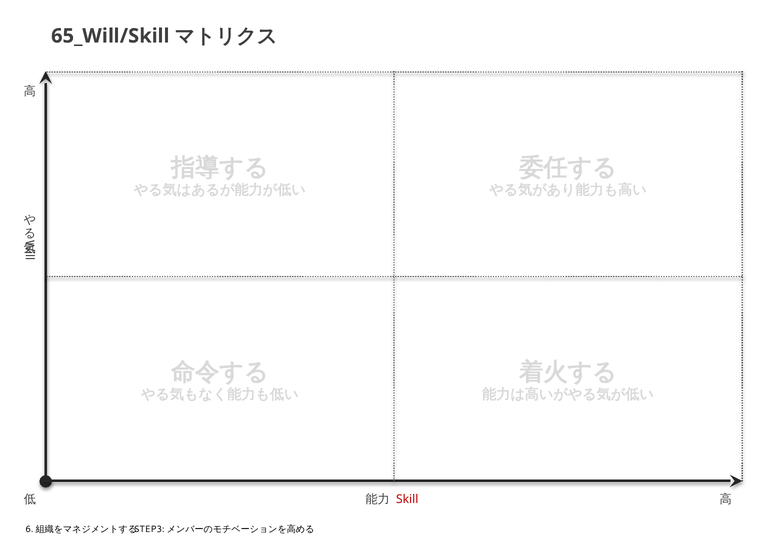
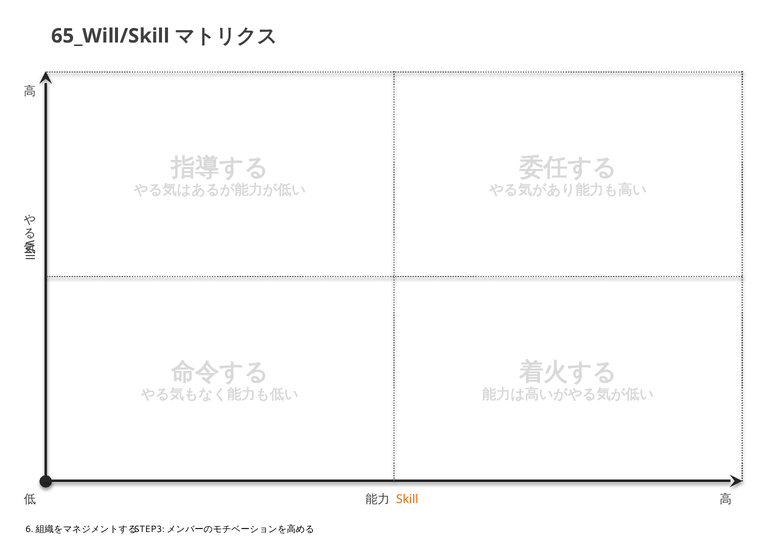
Skill colour: red -> orange (407, 499)
